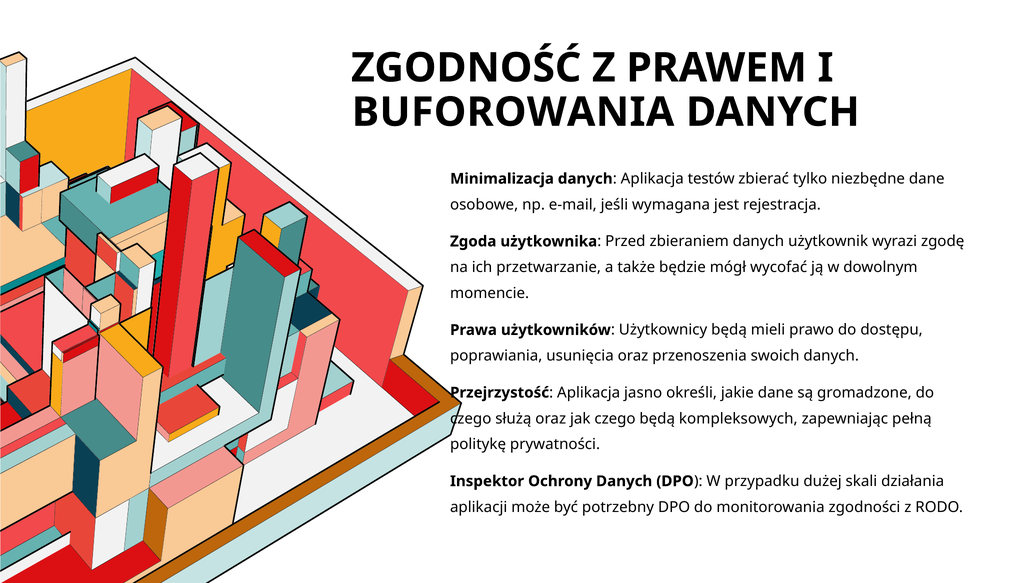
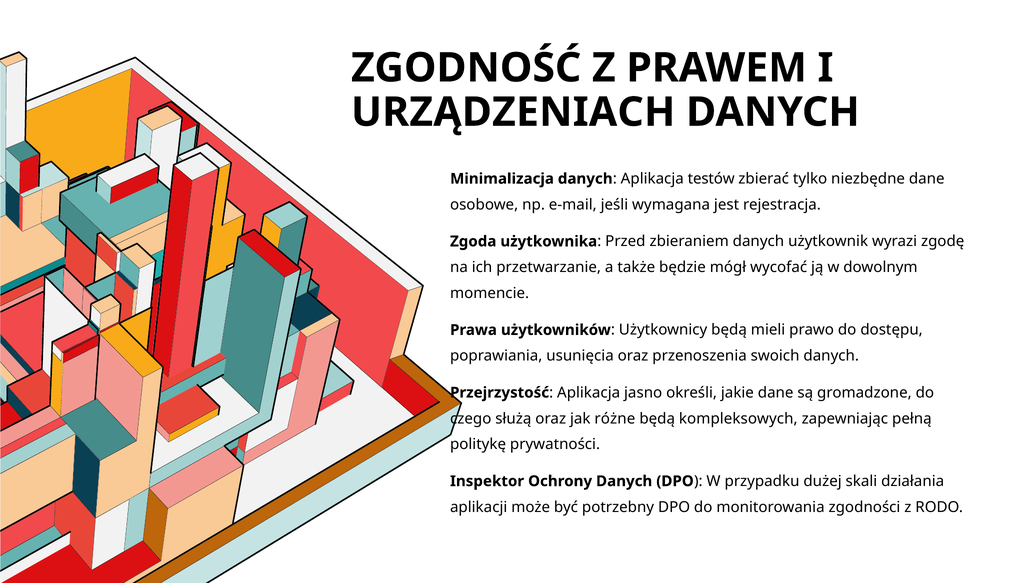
BUFOROWANIA: BUFOROWANIA -> URZĄDZENIACH (513, 112)
jak czego: czego -> różne (615, 418)
